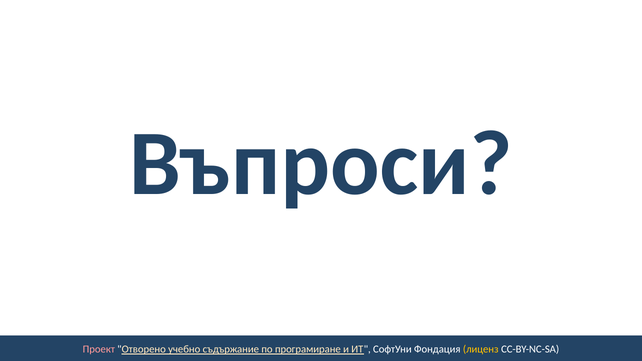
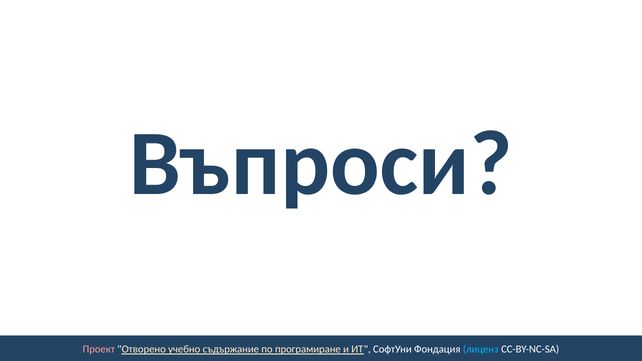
лиценз colour: yellow -> light blue (481, 349)
